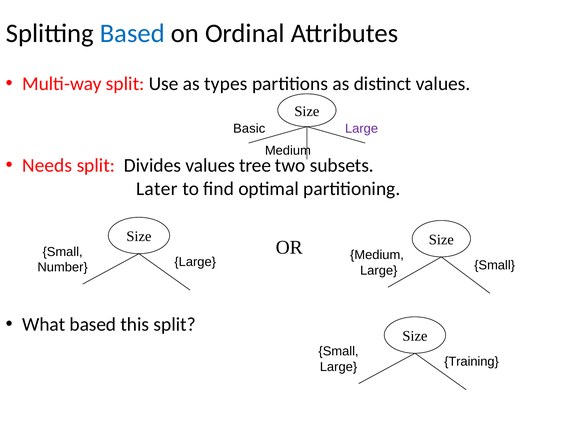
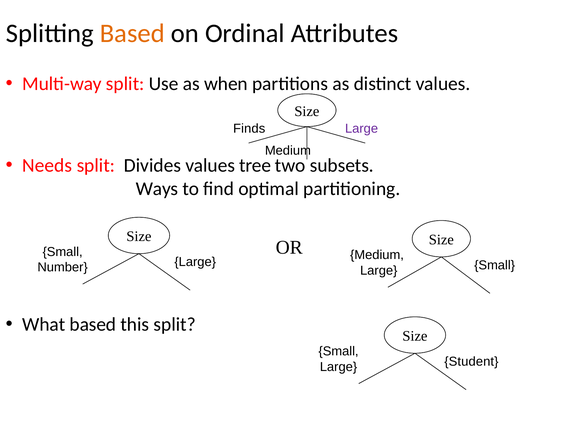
Based colour: blue -> orange (132, 33)
types: types -> when (226, 84)
Basic: Basic -> Finds (249, 129)
Later: Later -> Ways (157, 189)
Training: Training -> Student (471, 362)
